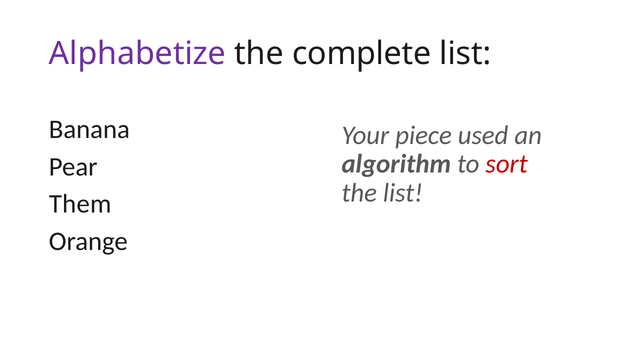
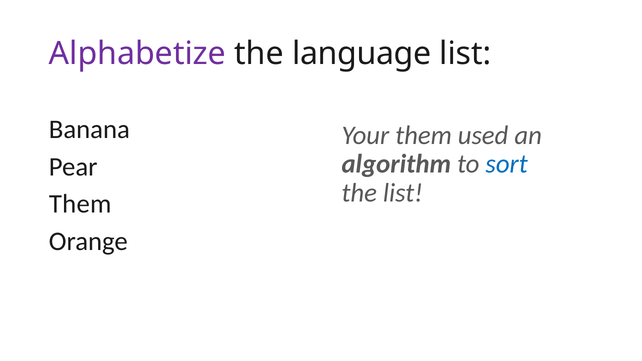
complete: complete -> language (362, 54)
Your piece: piece -> them (424, 135)
sort colour: red -> blue (507, 164)
